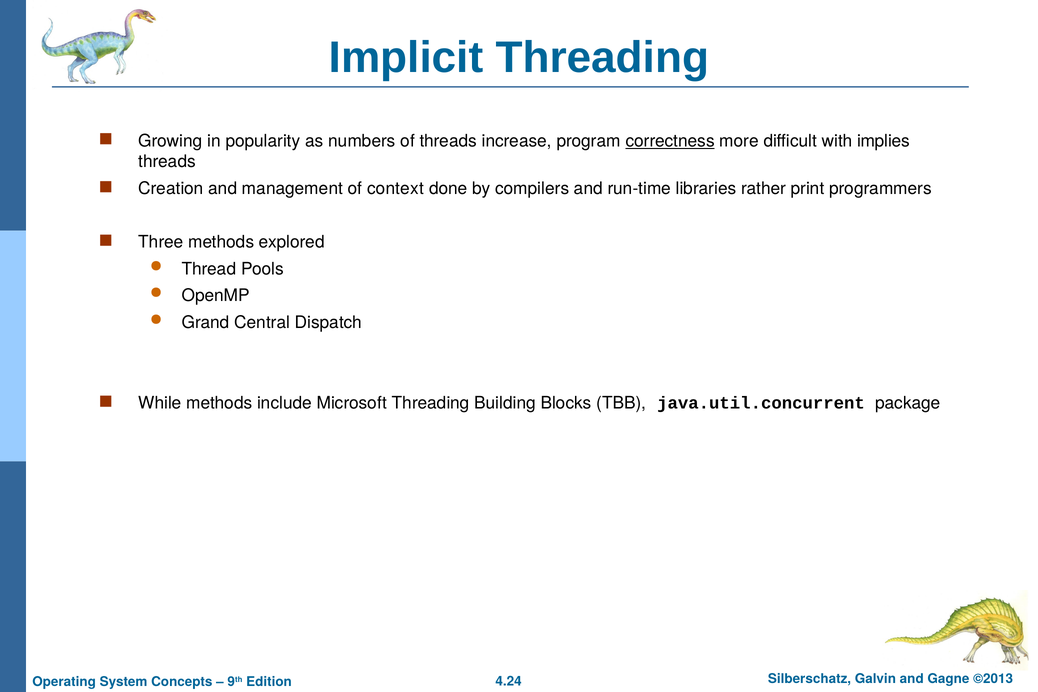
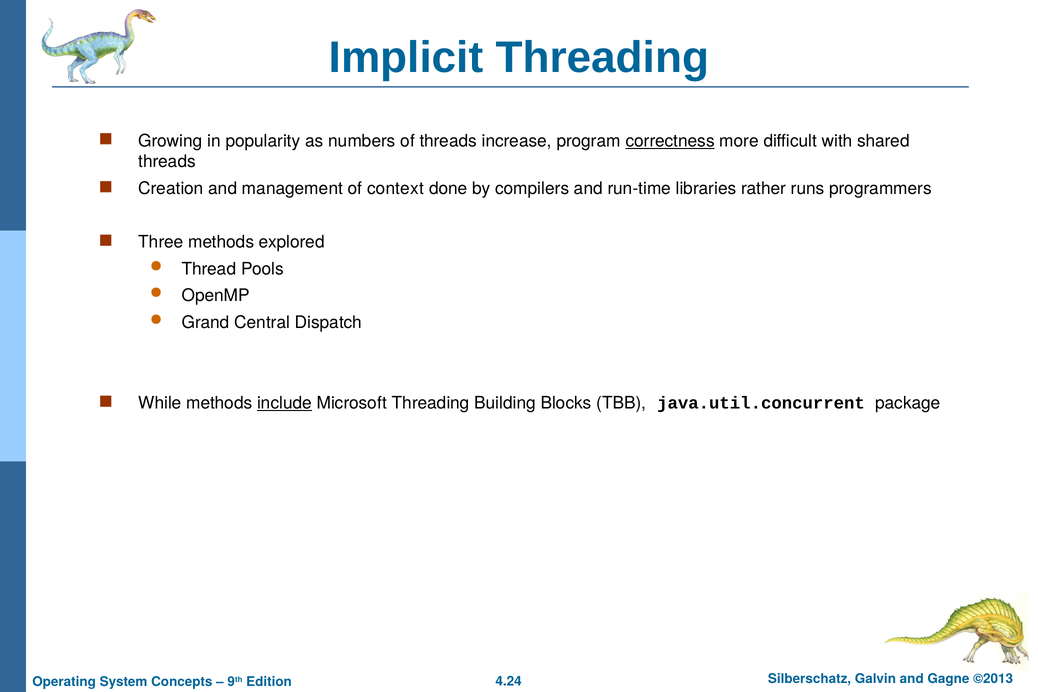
implies: implies -> shared (883, 141)
print: print -> runs (808, 189)
include underline: none -> present (284, 403)
